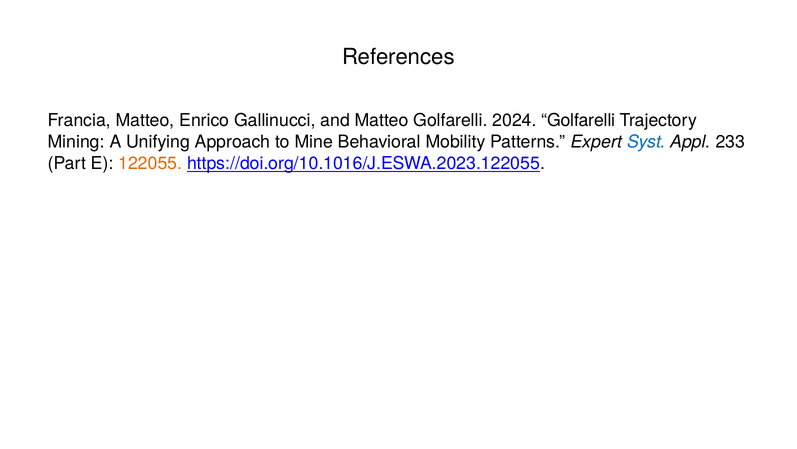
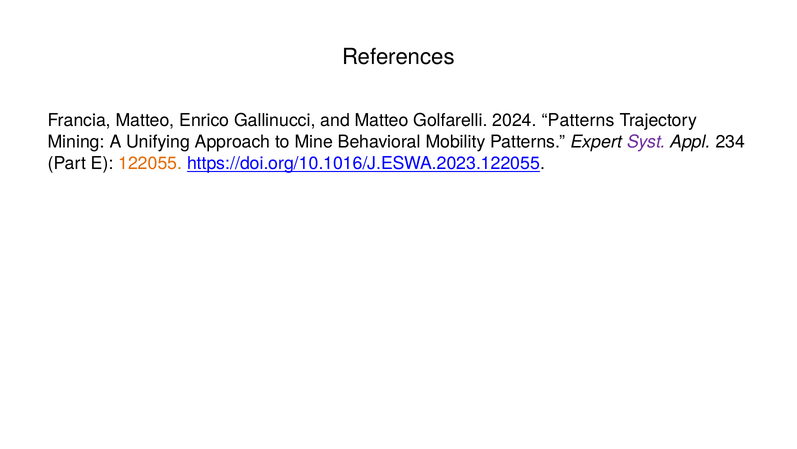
2024 Golfarelli: Golfarelli -> Patterns (578, 120)
Syst colour: blue -> purple (646, 142)
233: 233 -> 234 (730, 142)
